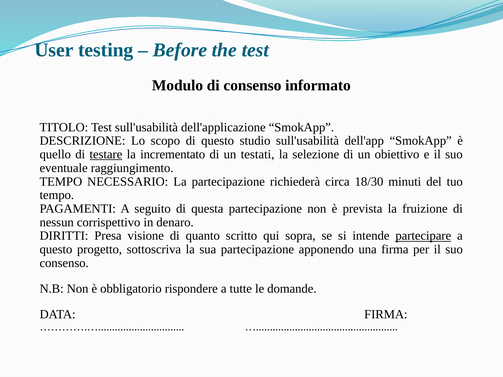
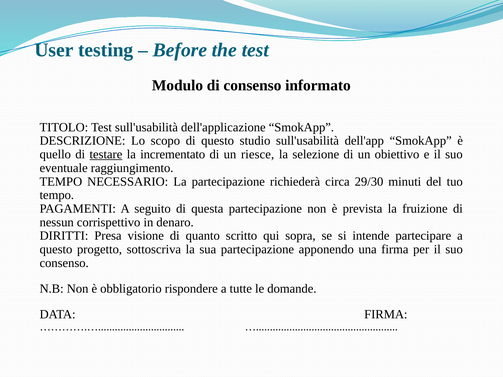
testati: testati -> riesce (258, 154)
18/30: 18/30 -> 29/30 (369, 182)
partecipare underline: present -> none (423, 236)
